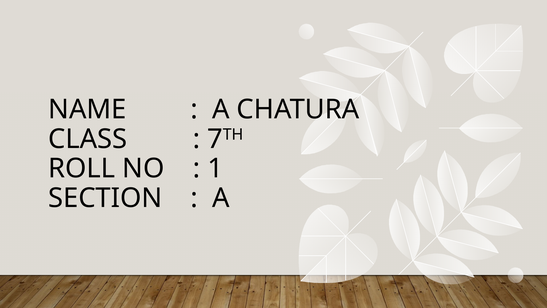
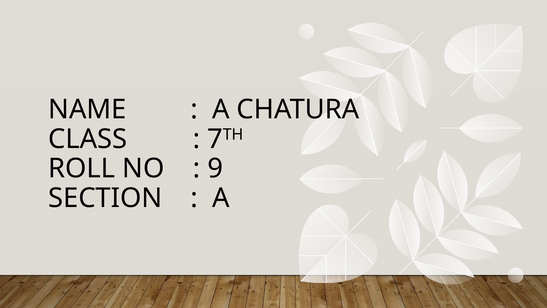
1: 1 -> 9 (215, 168)
